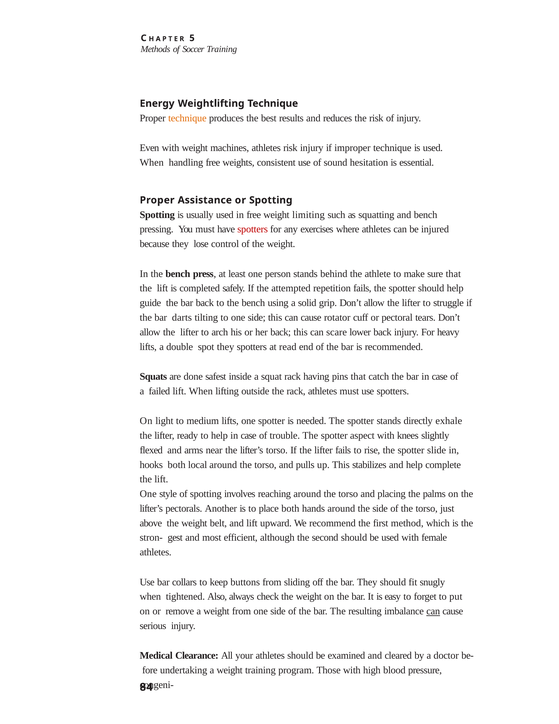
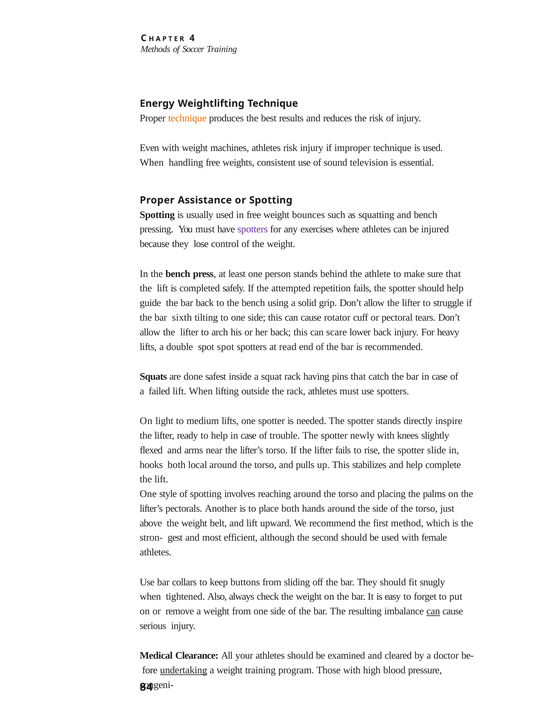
5: 5 -> 4 (192, 38)
hesitation: hesitation -> television (369, 162)
limiting: limiting -> bounces (309, 215)
spotters colour: red -> purple (253, 229)
darts: darts -> sixth (182, 317)
spot they: they -> spot (226, 346)
exhale: exhale -> inspire (449, 421)
aspect: aspect -> newly (362, 435)
undertaking underline: none -> present (184, 670)
